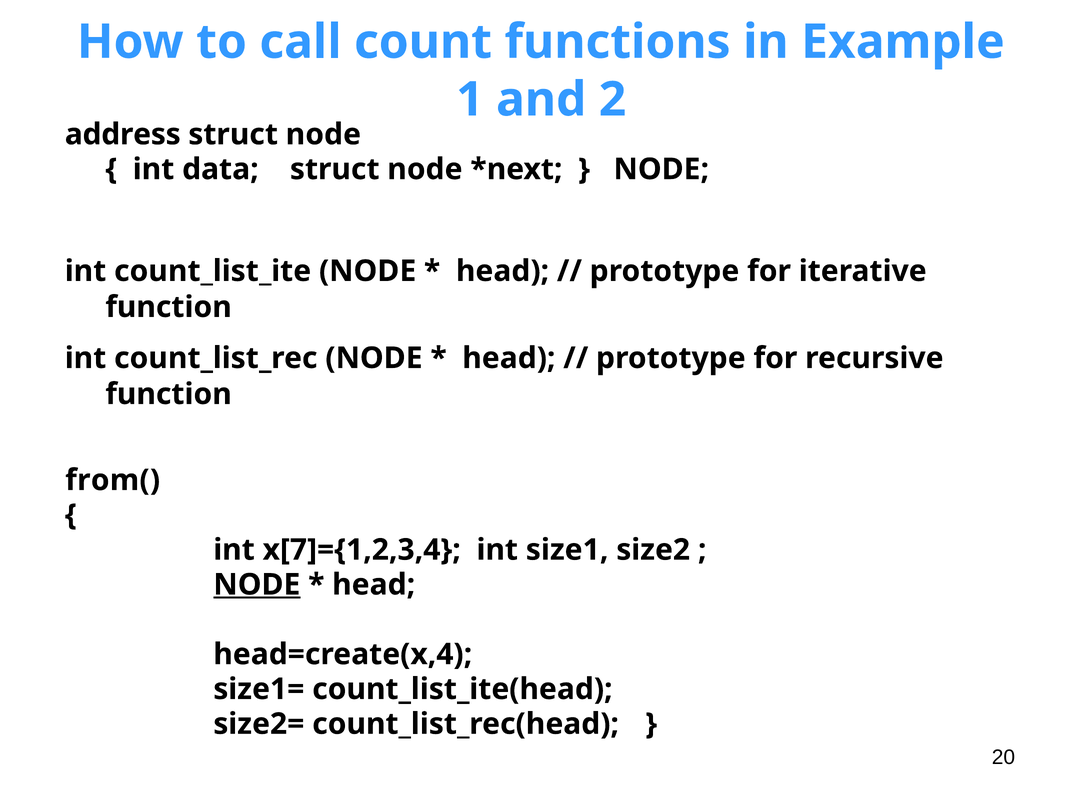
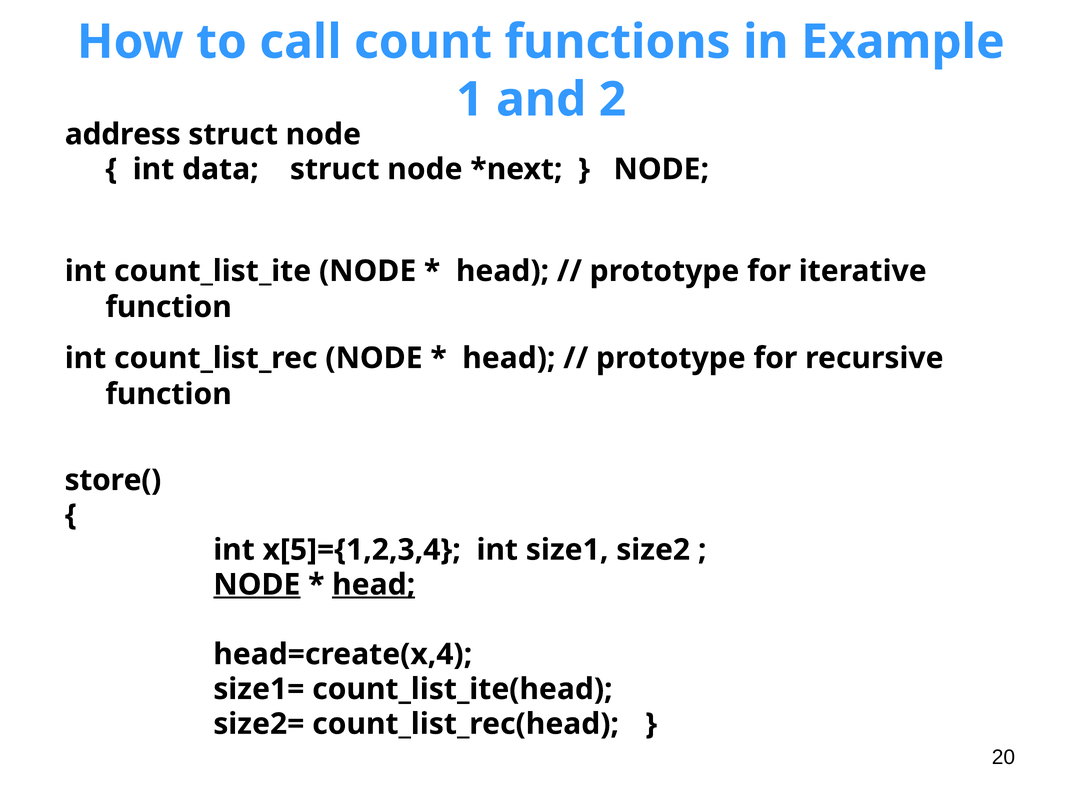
from(: from( -> store( (113, 480)
x[7]={1,2,3,4: x[7]={1,2,3,4 -> x[5]={1,2,3,4 (362, 550)
head underline: none -> present (374, 585)
